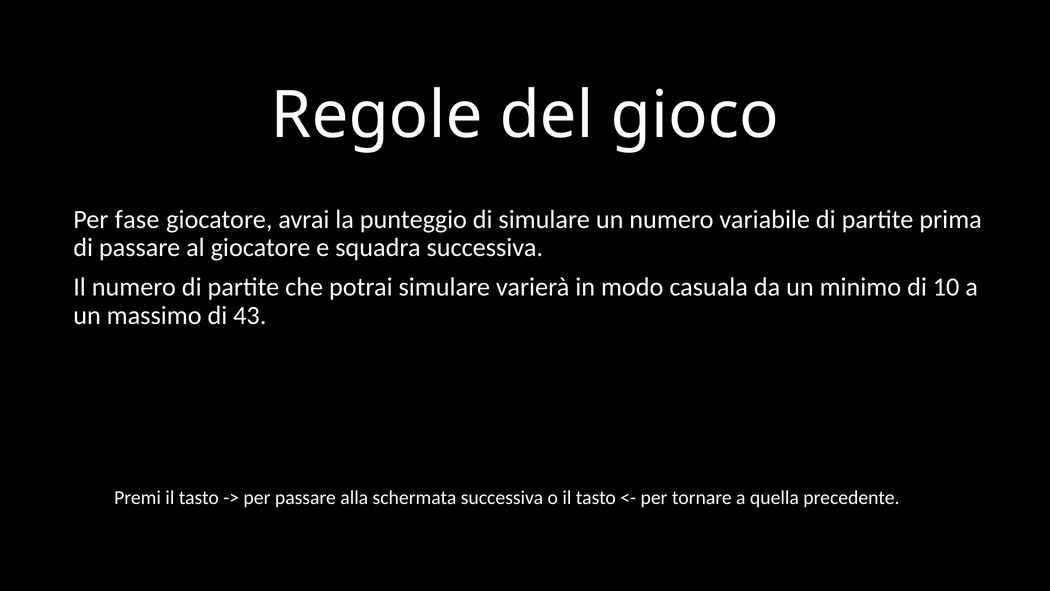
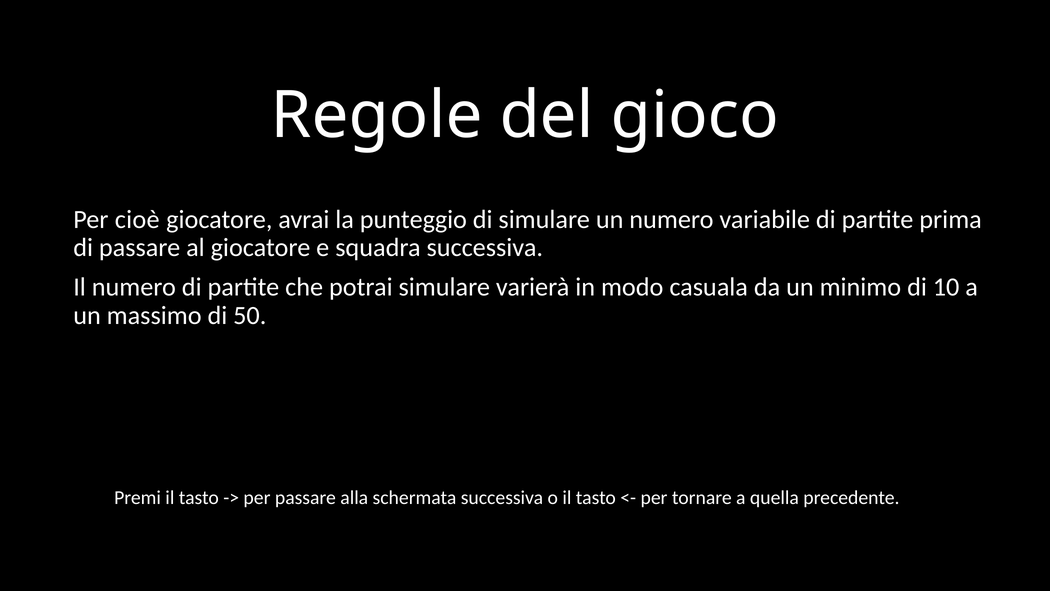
fase: fase -> cioè (137, 219)
43: 43 -> 50 (250, 315)
